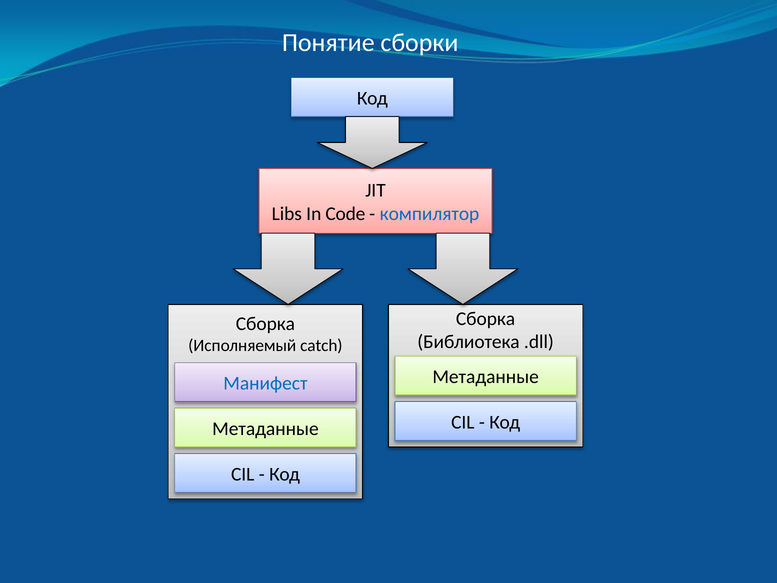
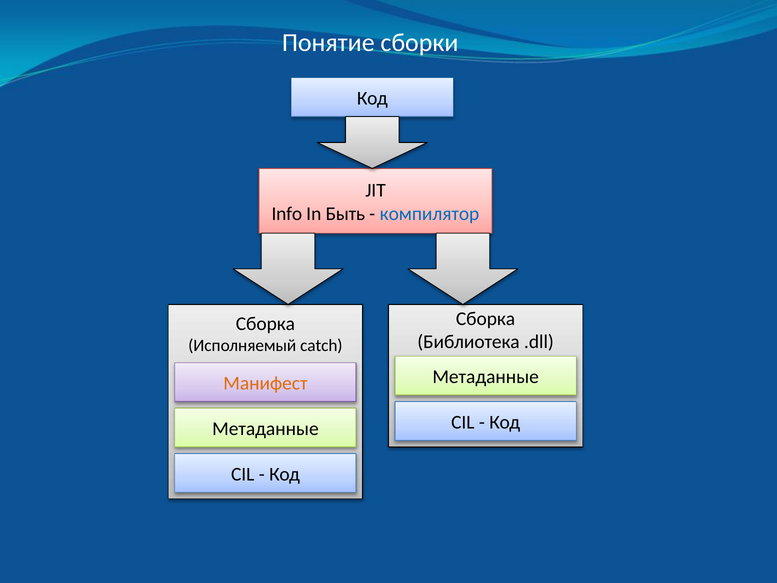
Libs: Libs -> Info (287, 214)
Code: Code -> Быть (345, 214)
Манифест colour: blue -> orange (265, 383)
